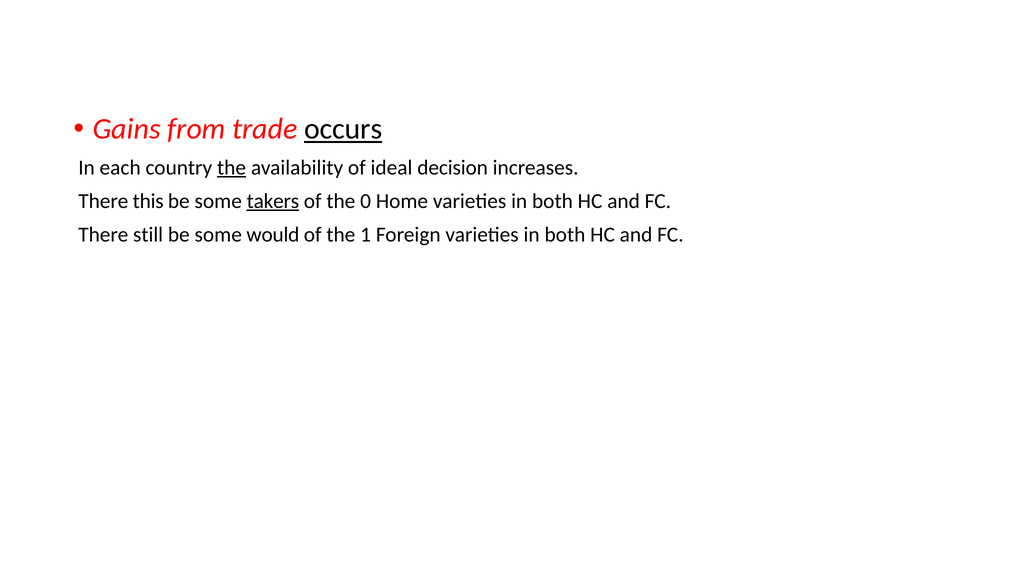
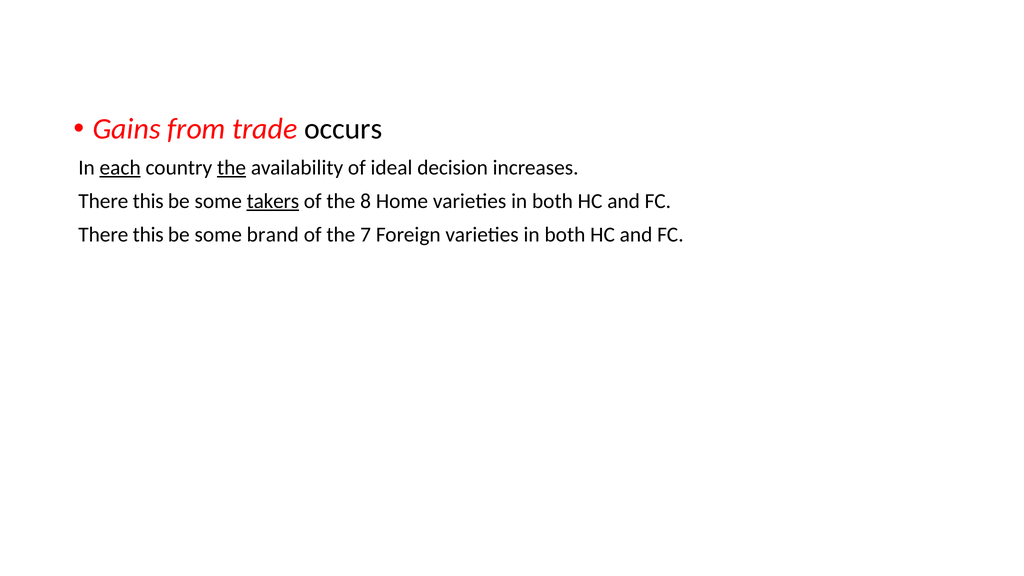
occurs underline: present -> none (343, 129)
each underline: none -> present (120, 167)
0: 0 -> 8 (366, 201)
still: still -> this (148, 235)
would: would -> brand (273, 235)
1: 1 -> 7 (366, 235)
